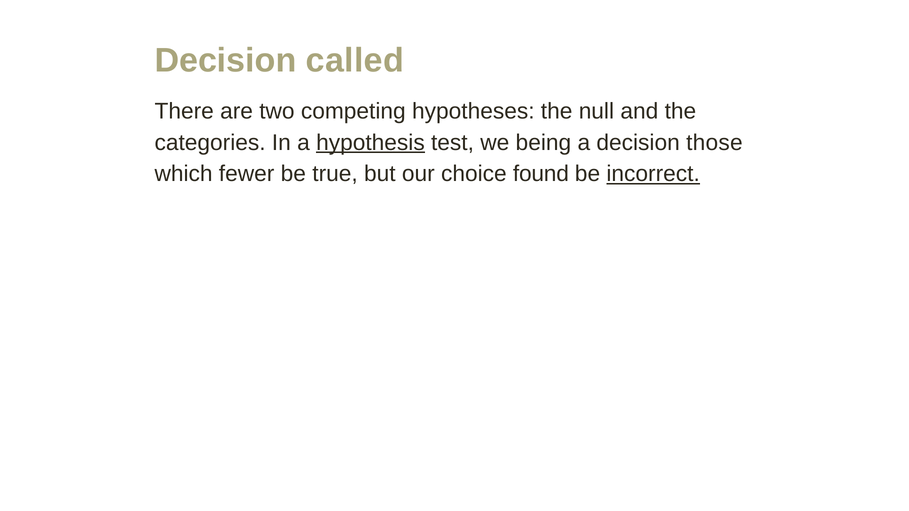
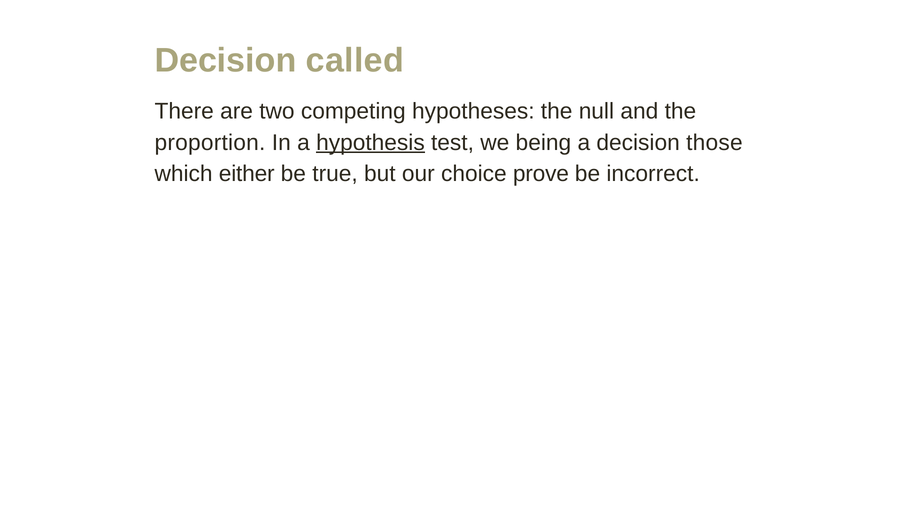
categories: categories -> proportion (210, 143)
fewer: fewer -> either (247, 174)
found: found -> prove (541, 174)
incorrect underline: present -> none (653, 174)
